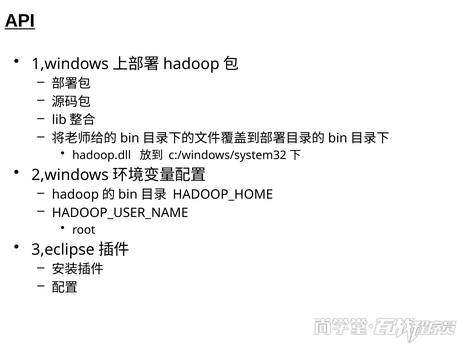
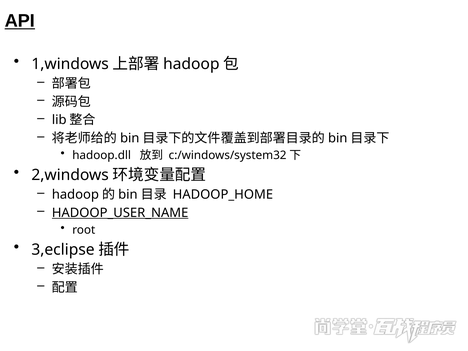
HADOOP_USER_NAME underline: none -> present (120, 213)
